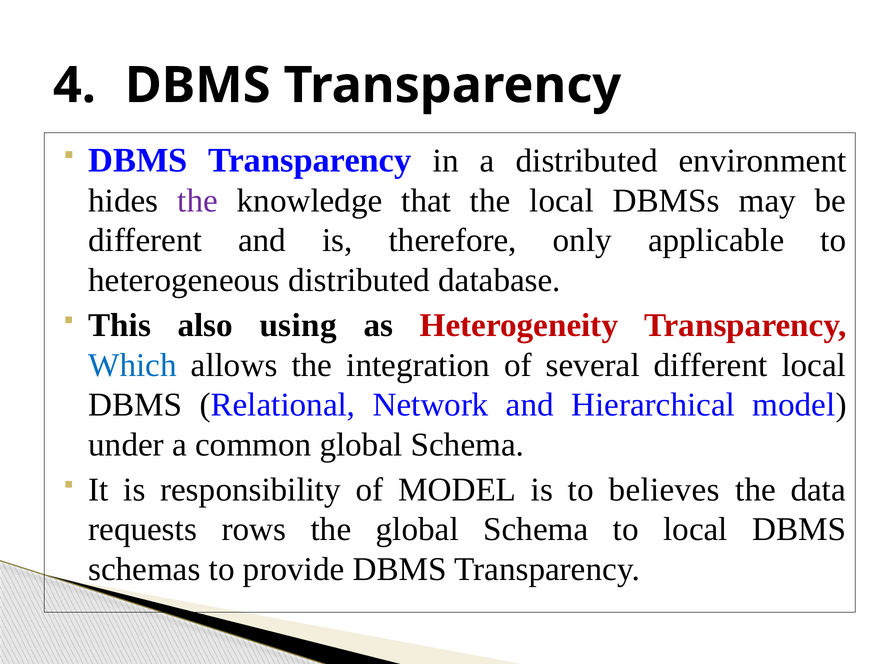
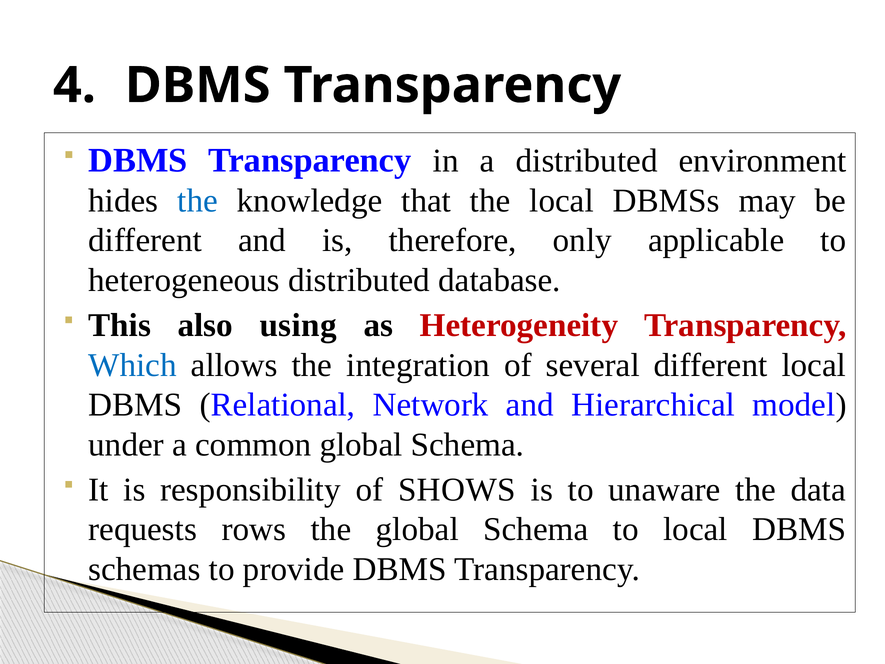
the colour: purple -> blue (198, 201)
of MODEL: MODEL -> SHOWS (457, 489)
believes: believes -> unaware (665, 489)
